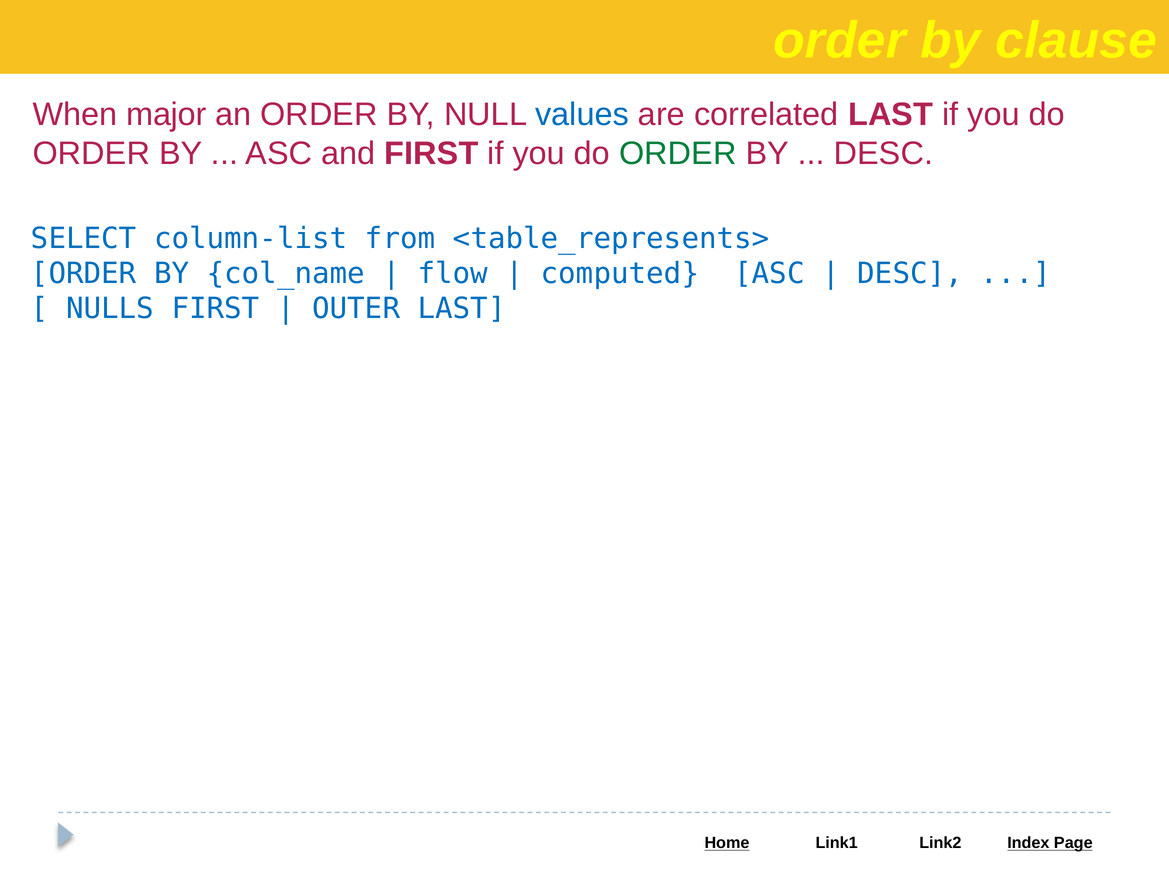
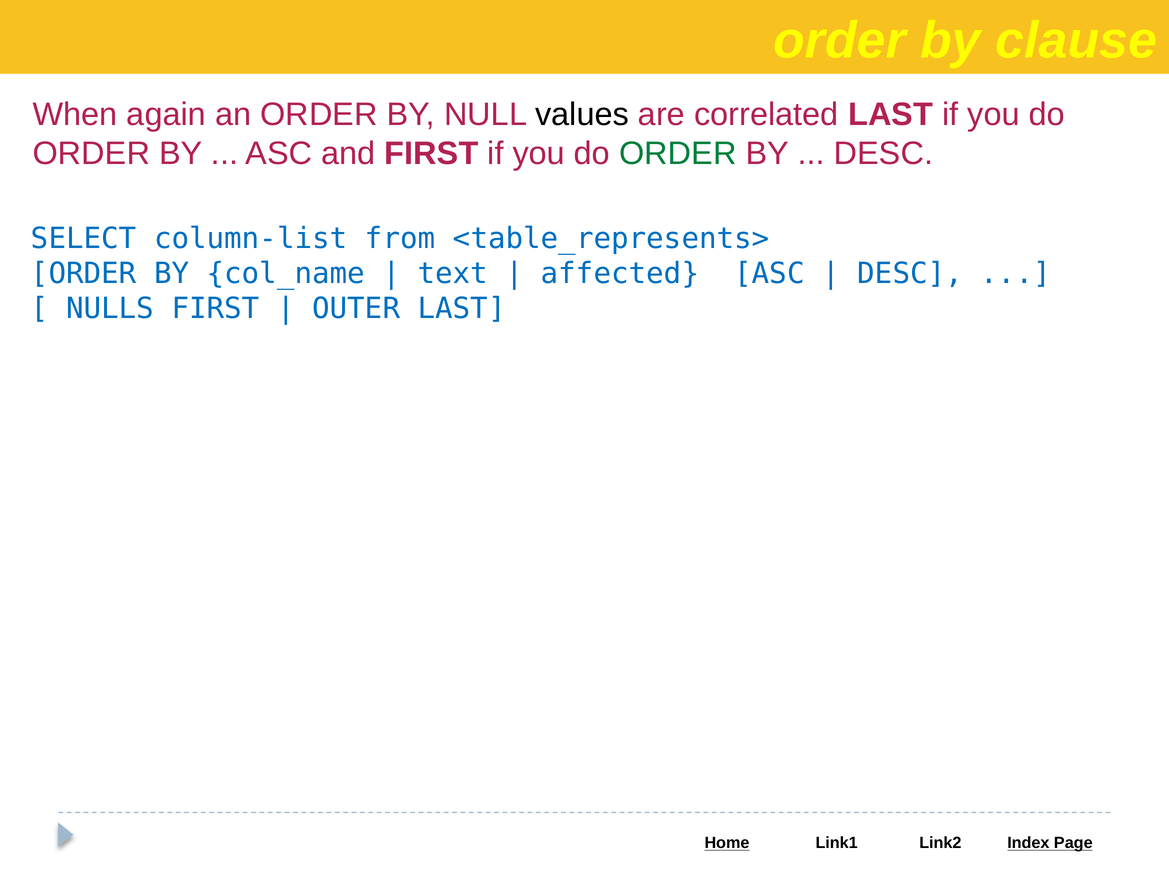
major: major -> again (166, 115)
values colour: blue -> black (582, 115)
flow: flow -> text (453, 274)
computed: computed -> affected (620, 274)
